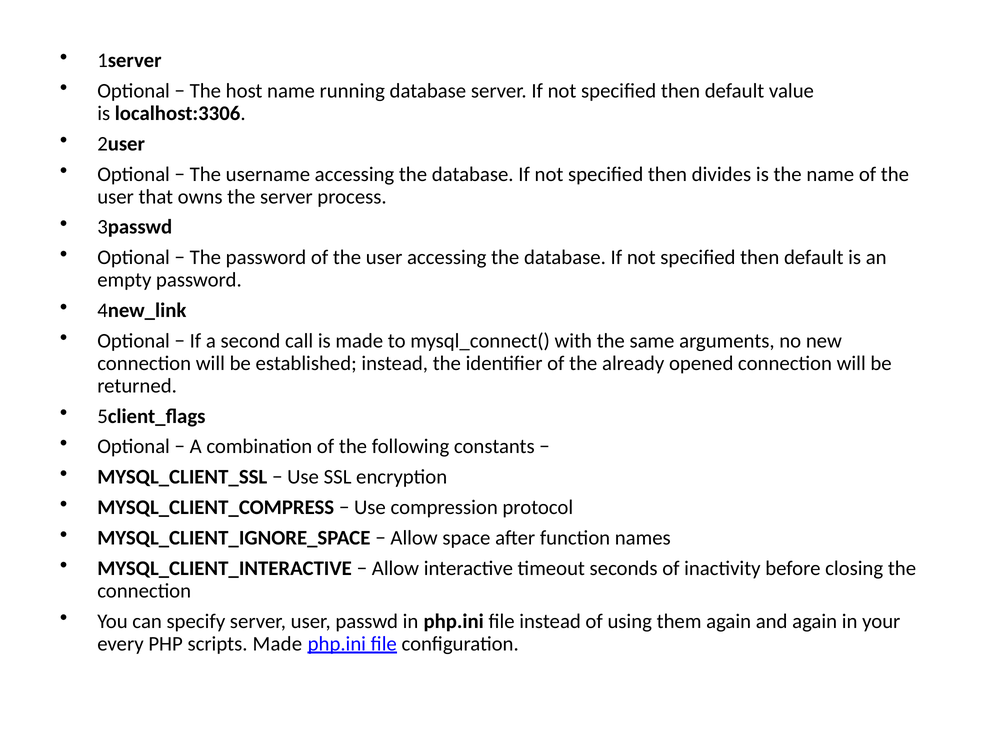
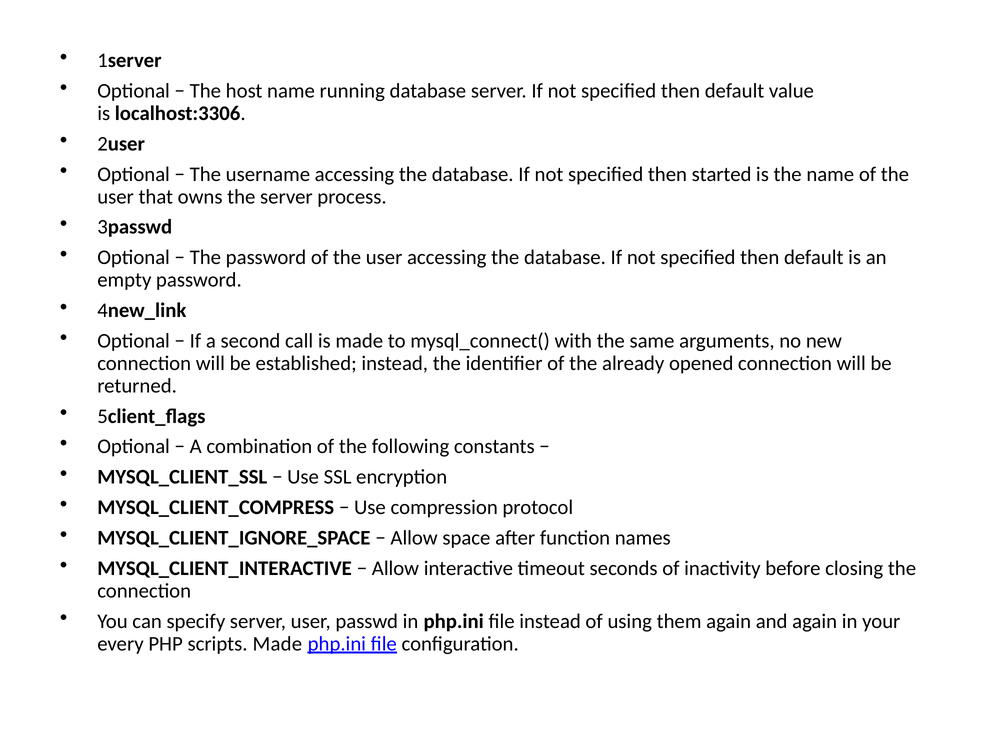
divides: divides -> started (722, 174)
